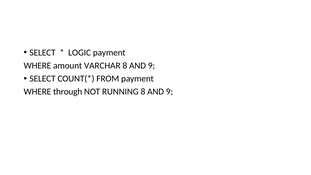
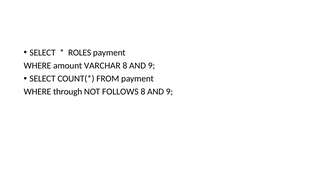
LOGIC: LOGIC -> ROLES (80, 53)
RUNNING: RUNNING -> FOLLOWS (120, 92)
